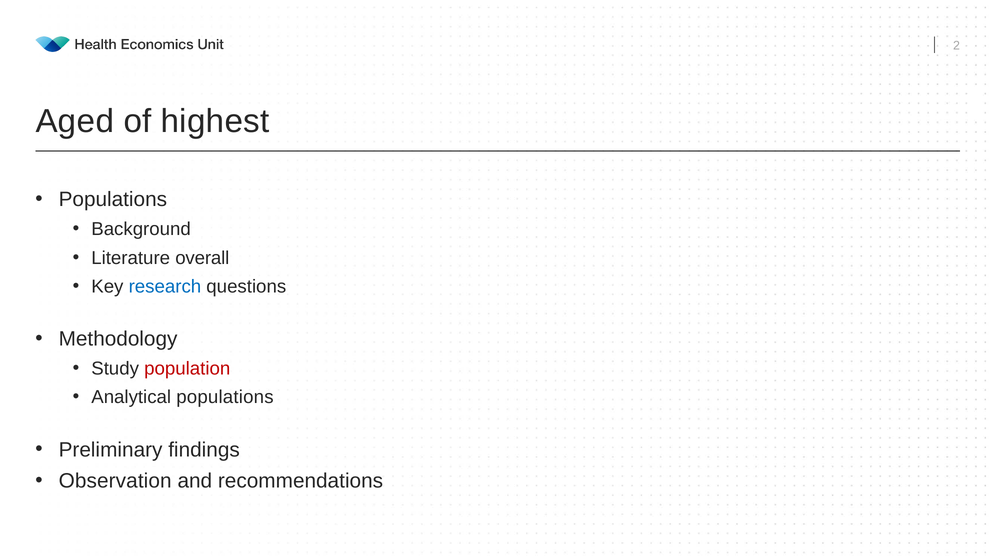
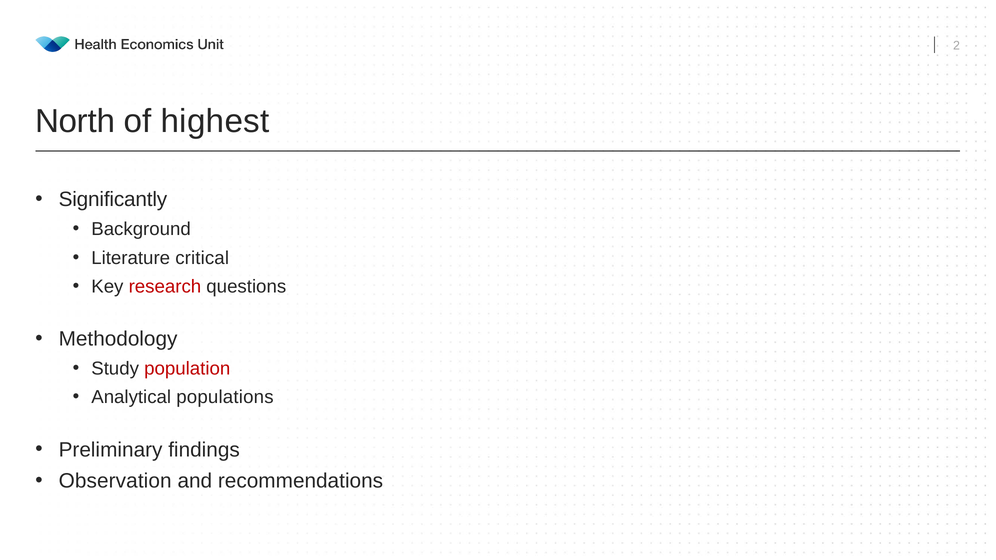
Aged: Aged -> North (75, 121)
Populations: Populations -> Significantly (113, 200)
overall: overall -> critical (202, 258)
research colour: blue -> red (165, 287)
